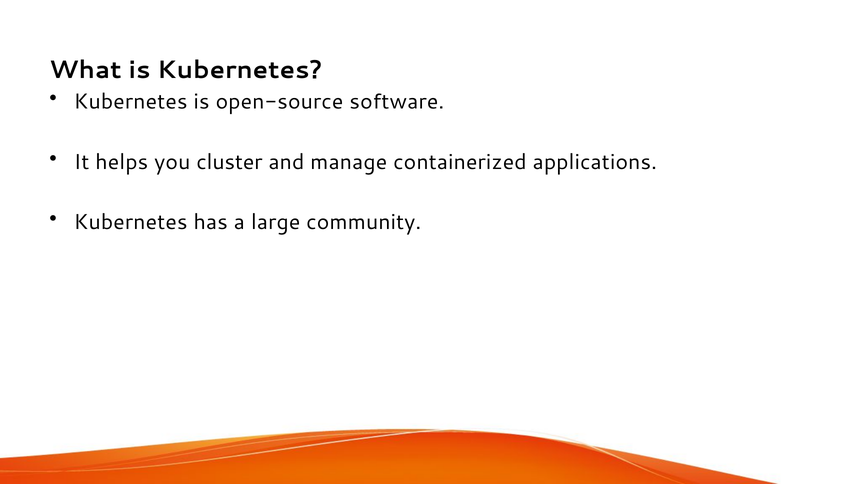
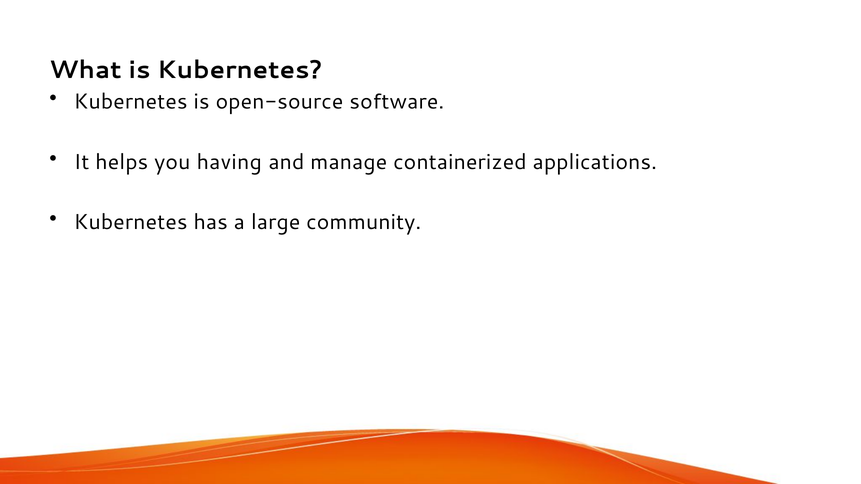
cluster: cluster -> having (229, 162)
